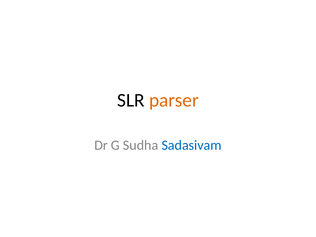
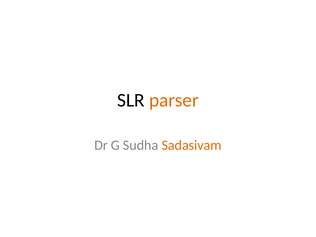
Sadasivam colour: blue -> orange (192, 145)
